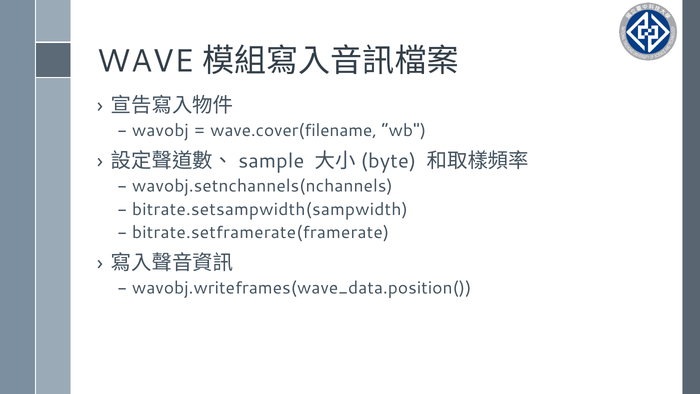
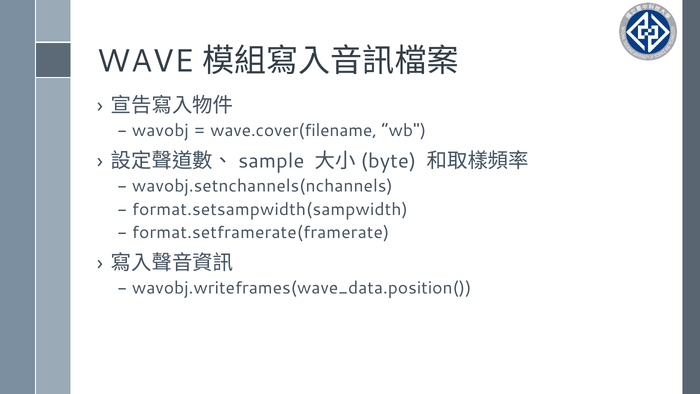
bitrate.setsampwidth(sampwidth: bitrate.setsampwidth(sampwidth -> format.setsampwidth(sampwidth (270, 209)
bitrate.setframerate(framerate: bitrate.setframerate(framerate -> format.setframerate(framerate (261, 232)
